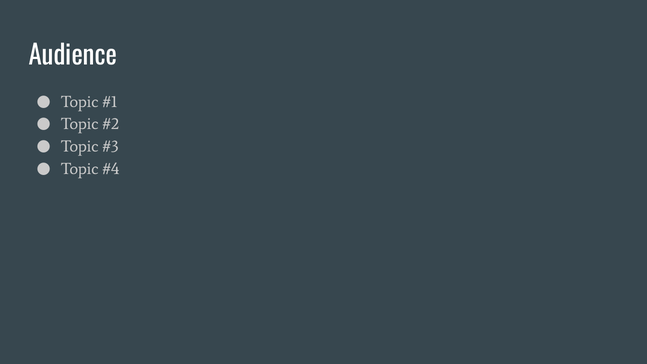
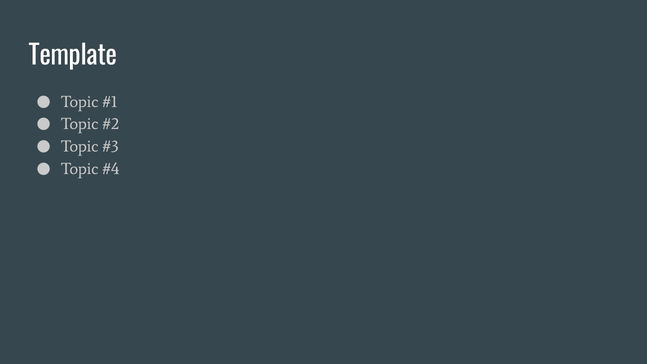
Audience: Audience -> Template (73, 56)
